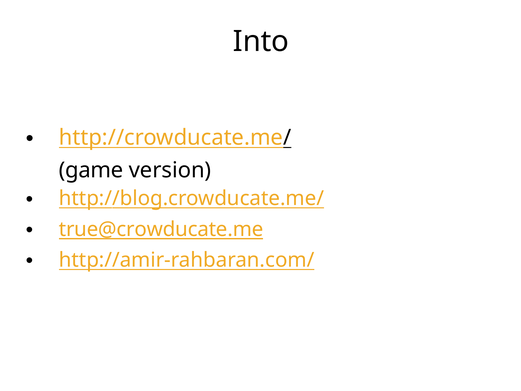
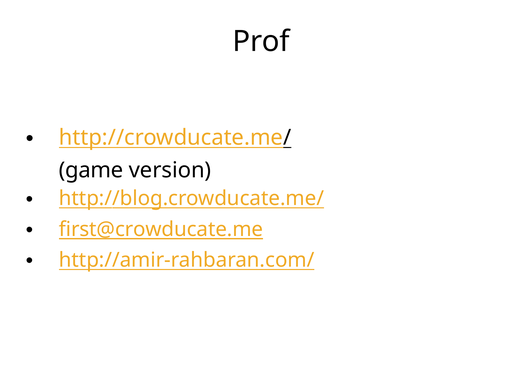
Into: Into -> Prof (261, 42)
true@crowducate.me: true@crowducate.me -> first@crowducate.me (161, 229)
